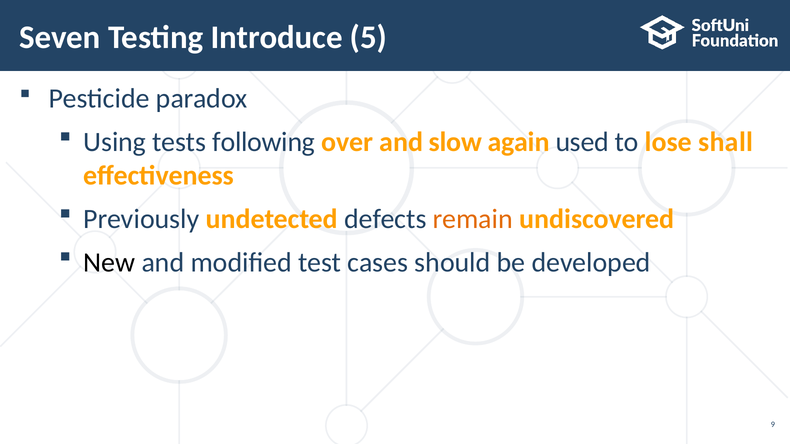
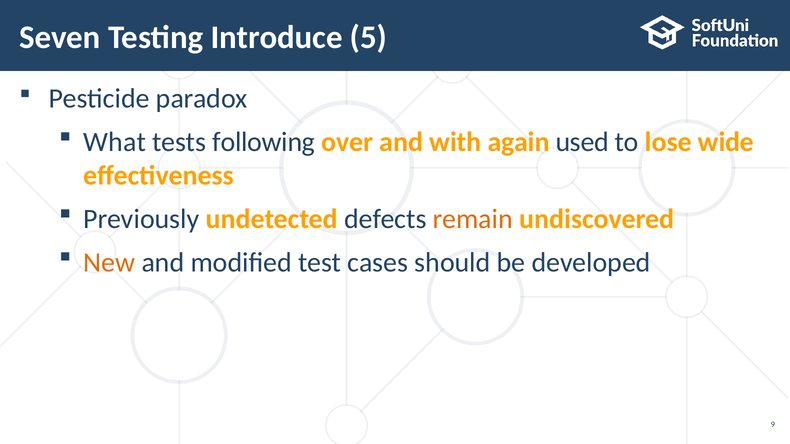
Using: Using -> What (115, 142)
slow: slow -> with (455, 142)
shall: shall -> wide (726, 142)
New colour: black -> orange (109, 263)
